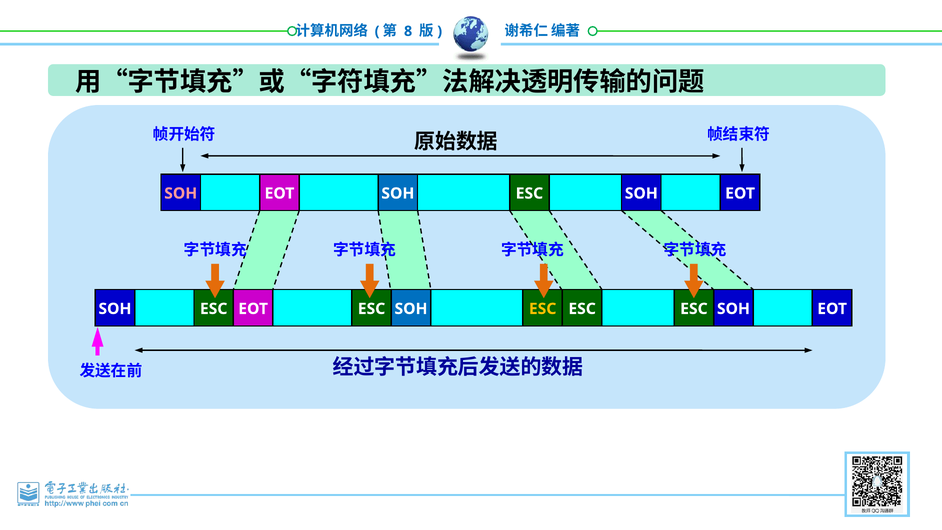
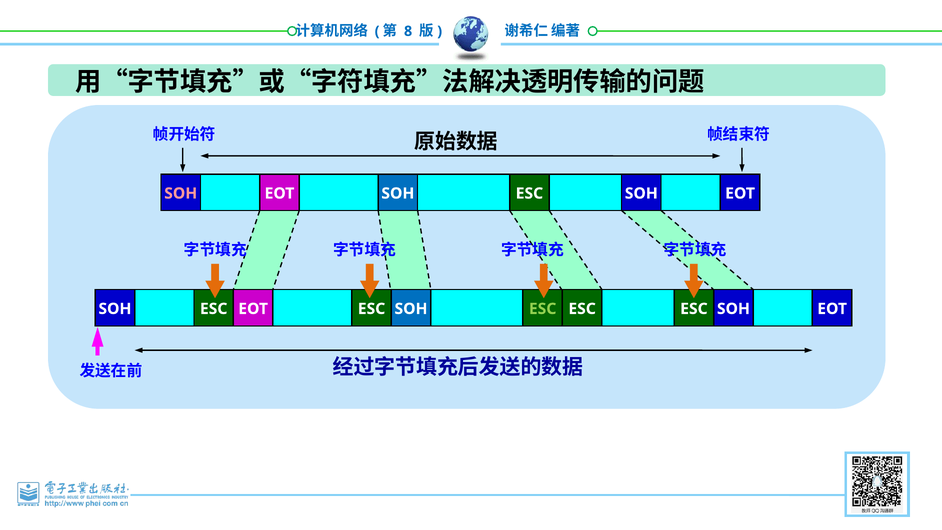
ESC colour: yellow -> light green (543, 309)
